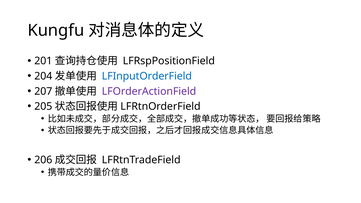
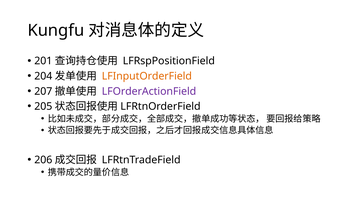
LFInputOrderField colour: blue -> orange (147, 76)
